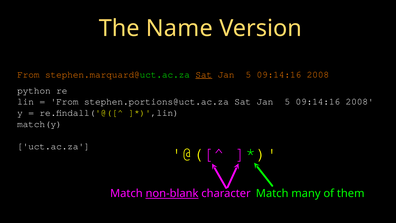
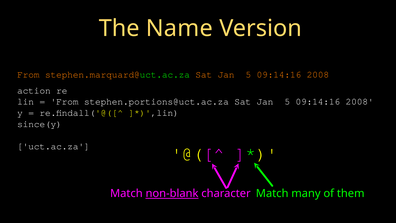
Sat underline: present -> none (204, 74)
python: python -> action (34, 90)
match(y: match(y -> since(y (40, 124)
